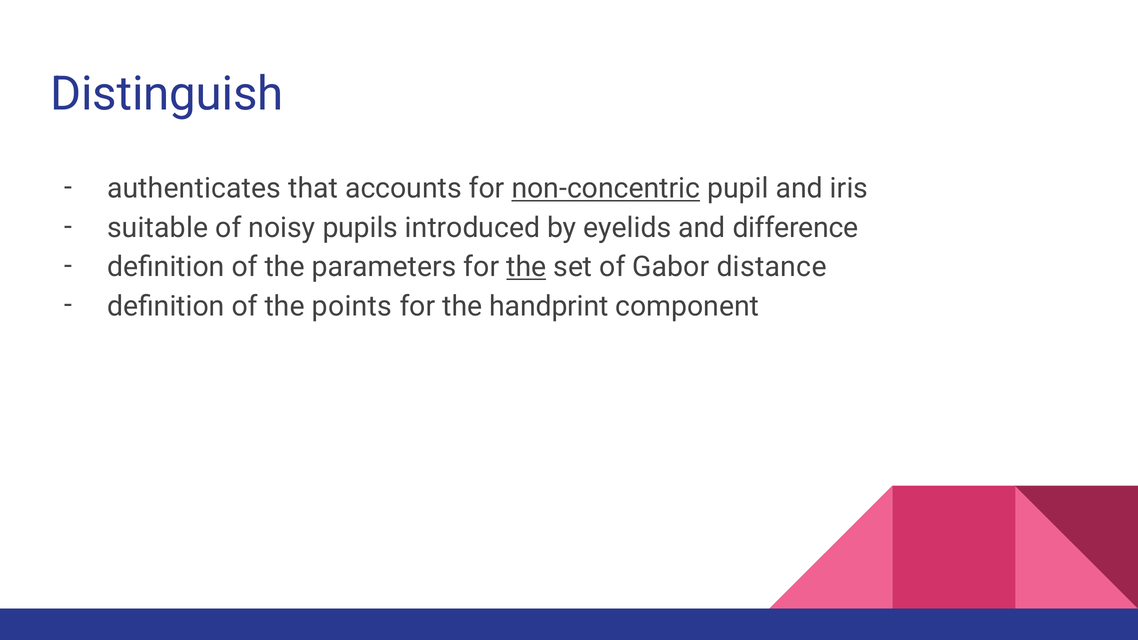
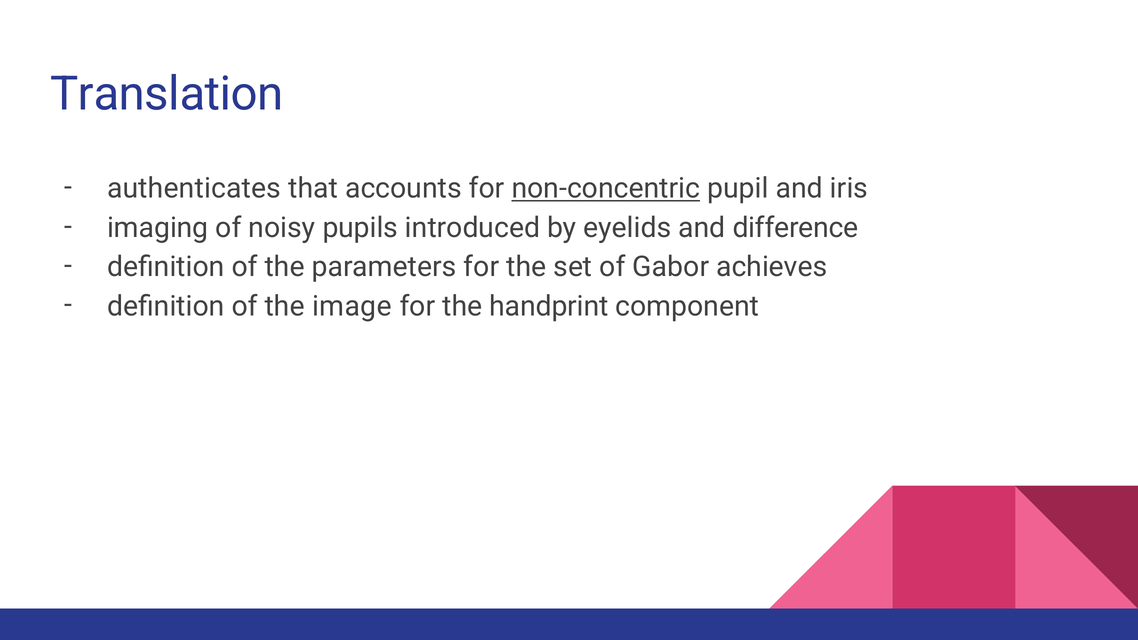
Distinguish: Distinguish -> Translation (167, 94)
suitable: suitable -> imaging (158, 228)
the underline: present -> none (526, 267)
distance: distance -> achieves (772, 267)
points: points -> image (352, 306)
